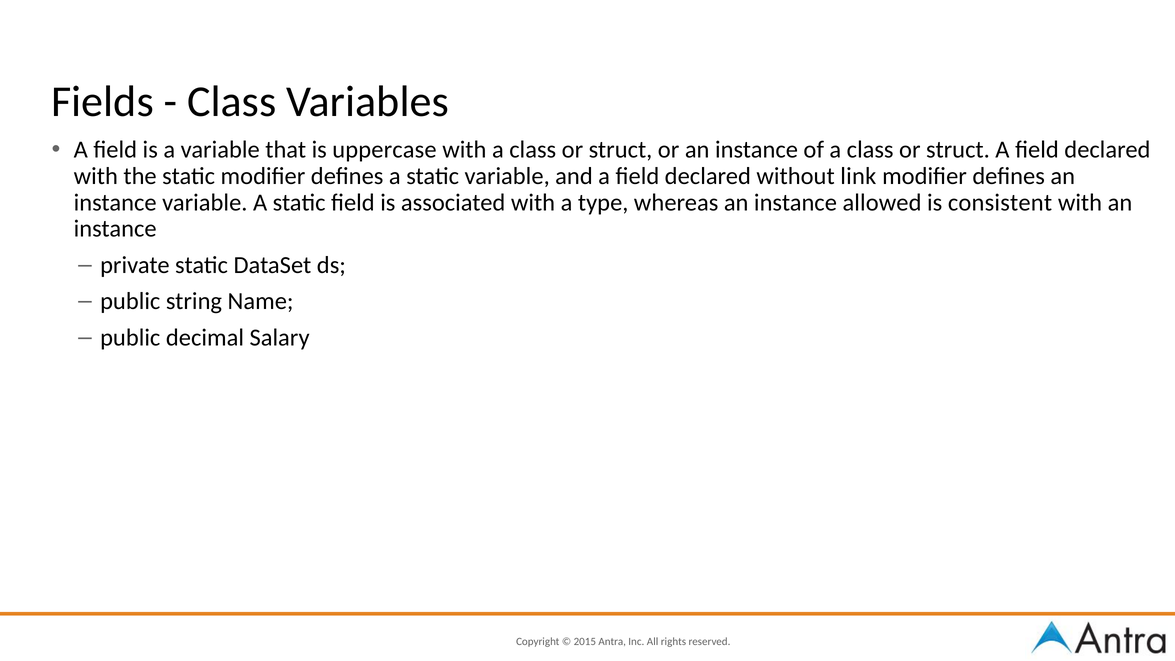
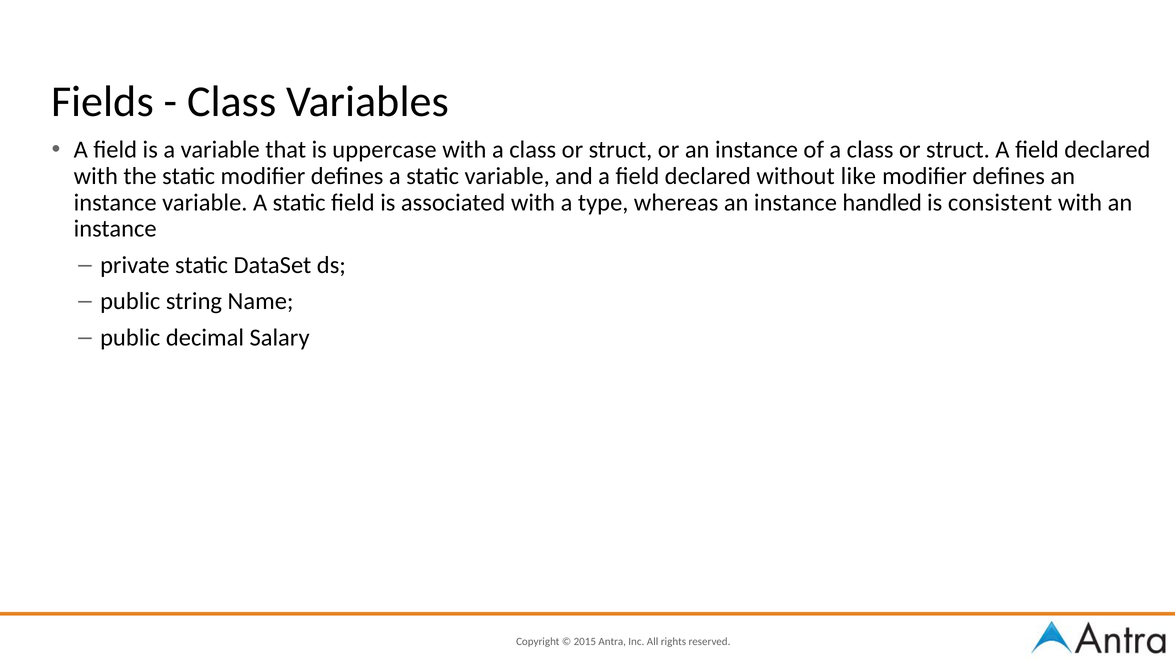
link: link -> like (858, 176)
allowed: allowed -> handled (882, 202)
